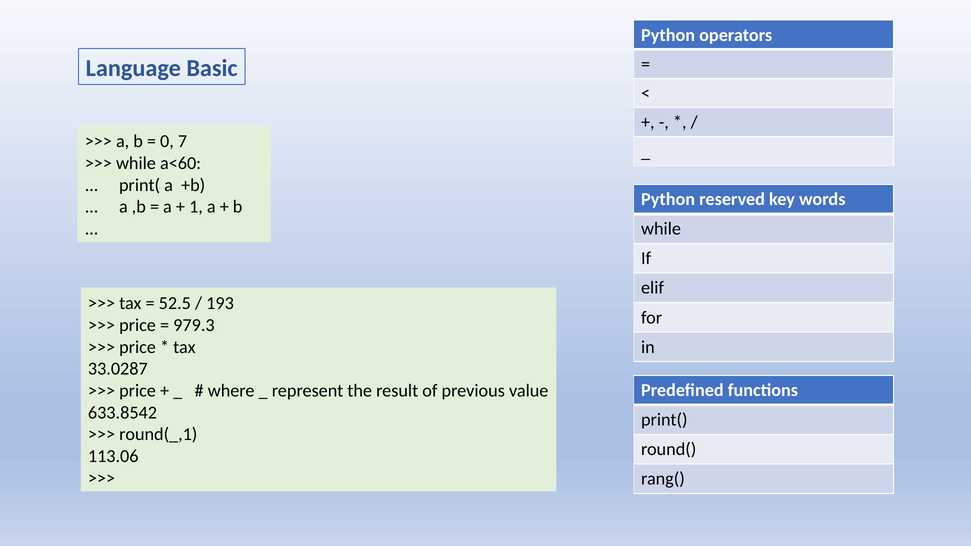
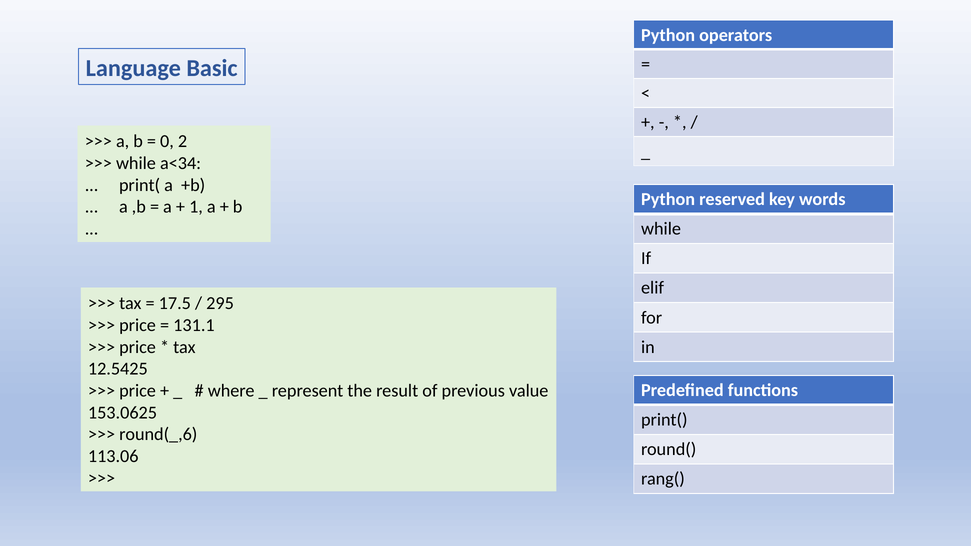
7: 7 -> 2 (183, 141)
a<60: a<60 -> a<34 (181, 163)
52.5: 52.5 -> 17.5 (175, 303)
193: 193 -> 295 (220, 303)
979.3: 979.3 -> 131.1 (194, 325)
33.0287: 33.0287 -> 12.5425 (118, 369)
633.8542: 633.8542 -> 153.0625 (122, 413)
round(_,1: round(_,1 -> round(_,6 (158, 435)
